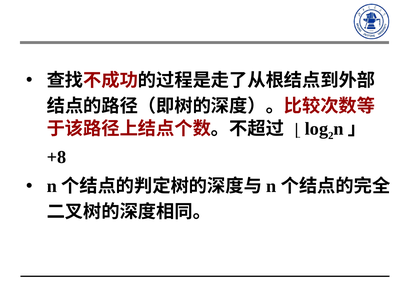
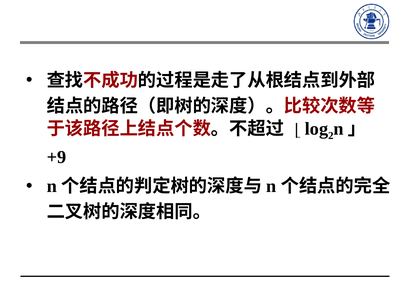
+8: +8 -> +9 (57, 158)
